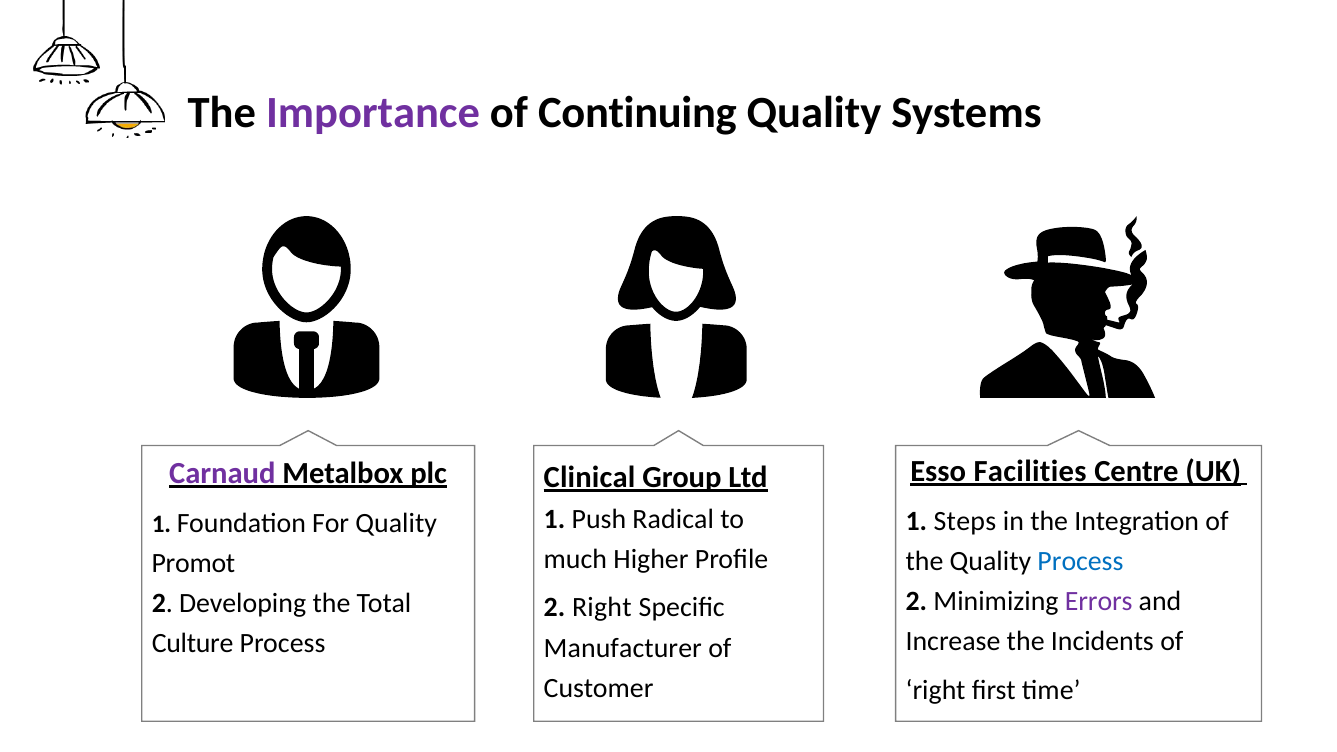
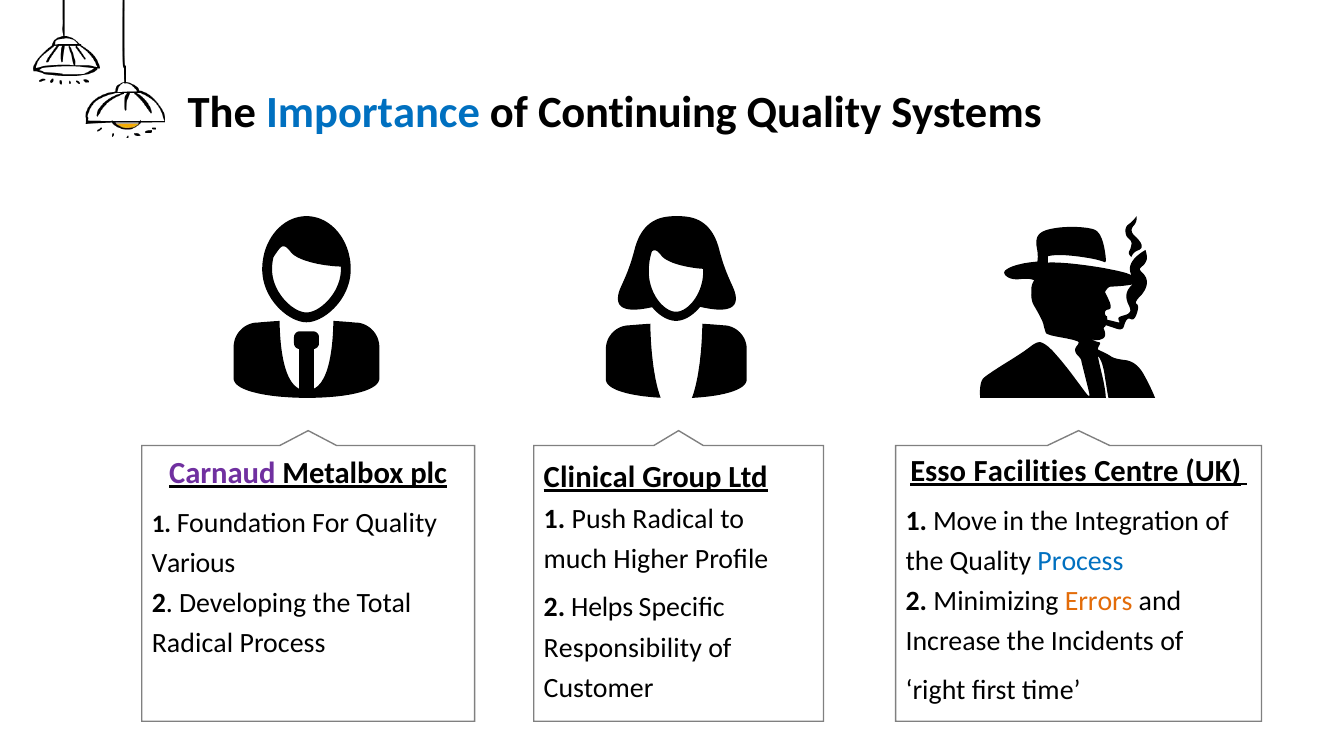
Importance colour: purple -> blue (373, 112)
Steps: Steps -> Move (965, 521)
Promot: Promot -> Various (193, 563)
Errors colour: purple -> orange (1099, 602)
2 Right: Right -> Helps (602, 608)
Culture: Culture -> Radical (192, 643)
Manufacturer: Manufacturer -> Responsibility (623, 648)
